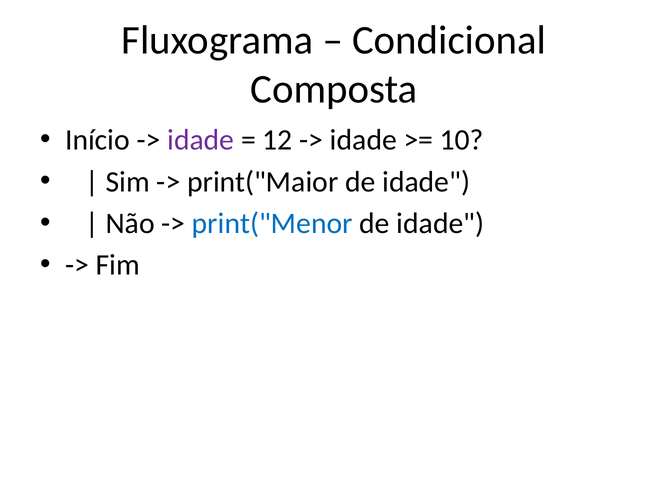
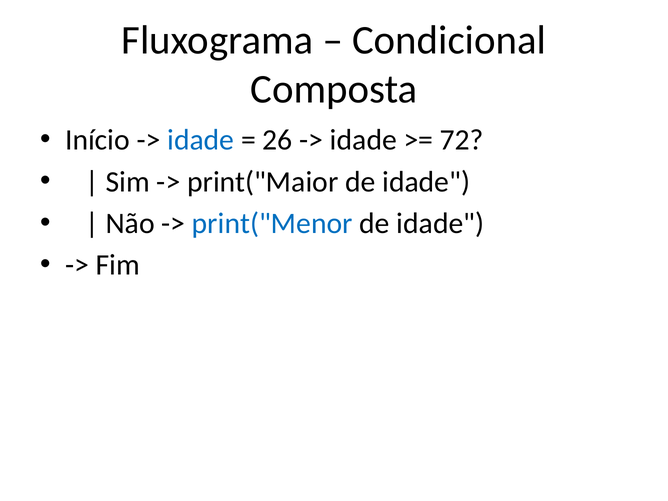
idade colour: purple -> blue (201, 140)
12: 12 -> 26 (277, 140)
10: 10 -> 72 (462, 140)
